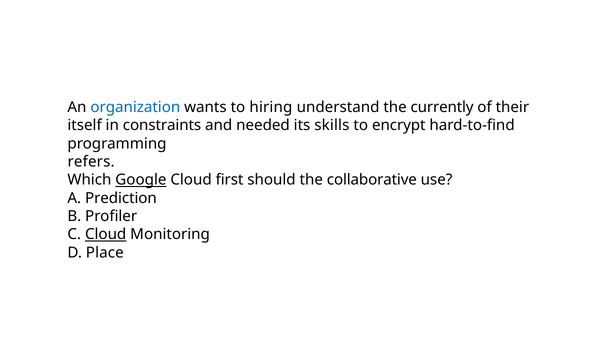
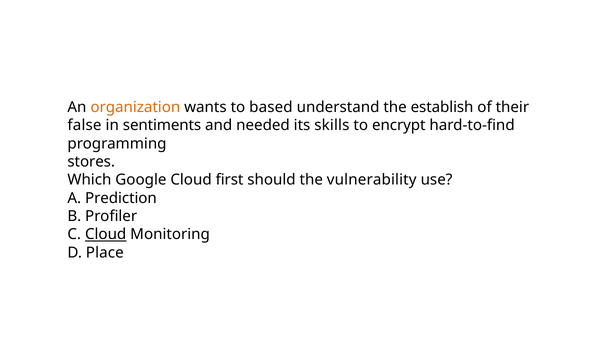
organization colour: blue -> orange (135, 107)
hiring: hiring -> based (271, 107)
currently: currently -> establish (442, 107)
itself: itself -> false (85, 125)
constraints: constraints -> sentiments (162, 125)
refers: refers -> stores (91, 162)
Google underline: present -> none (141, 180)
collaborative: collaborative -> vulnerability (372, 180)
